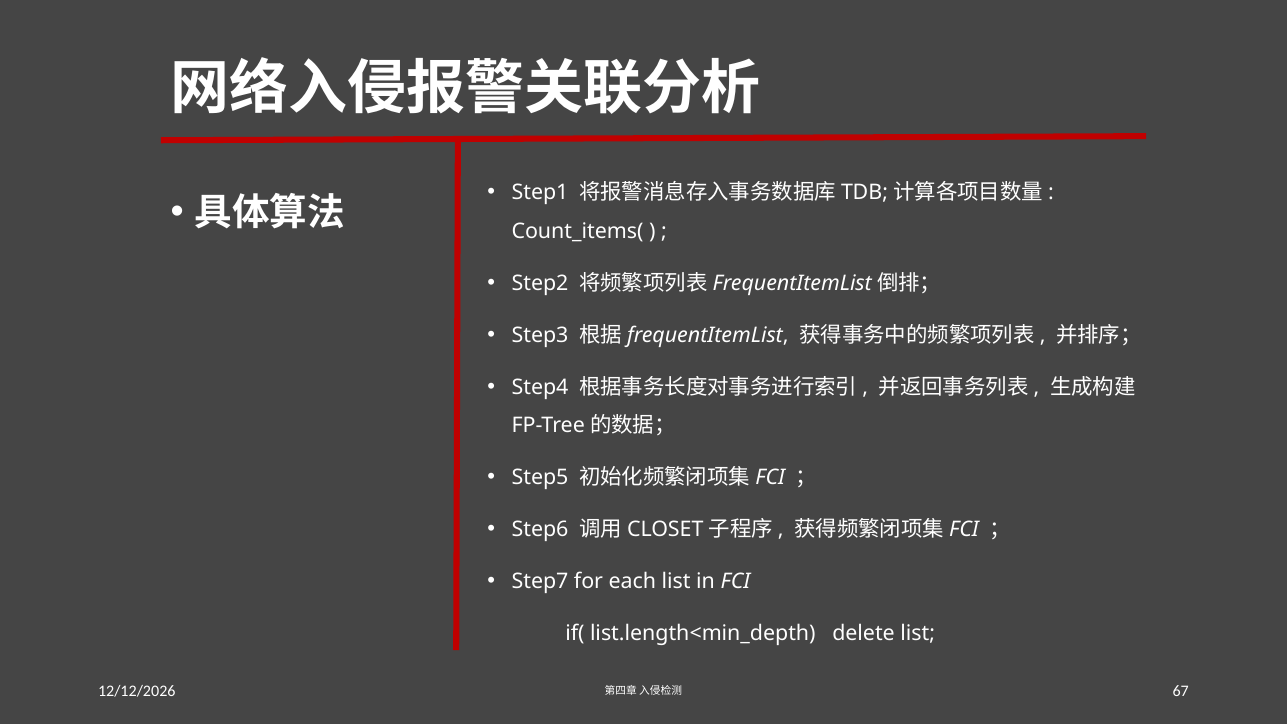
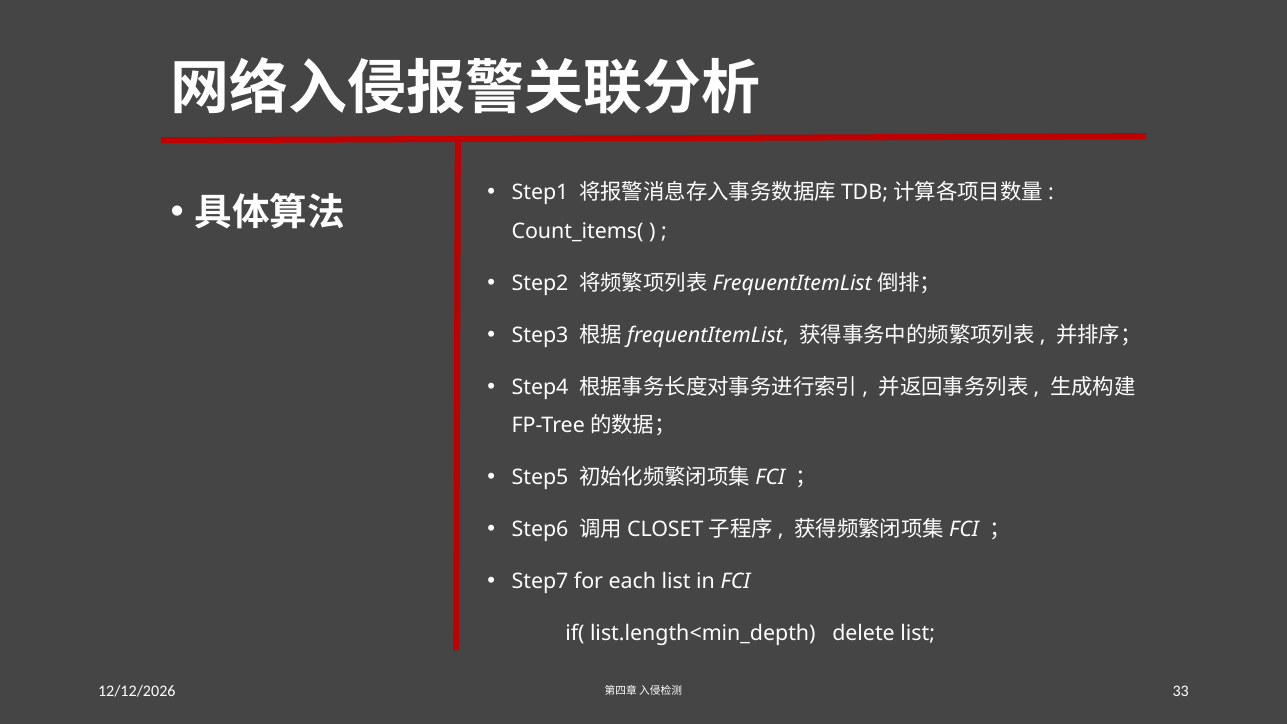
67: 67 -> 33 (1181, 691)
